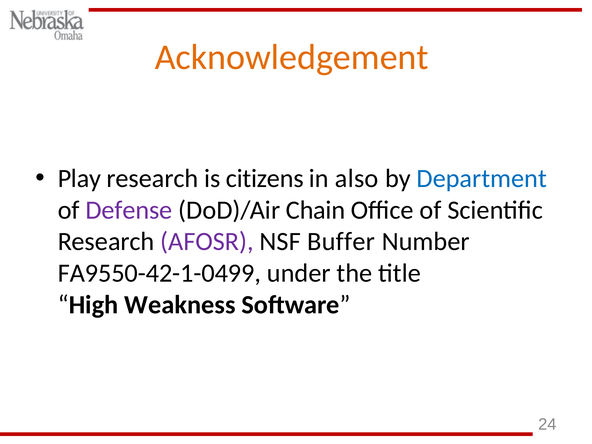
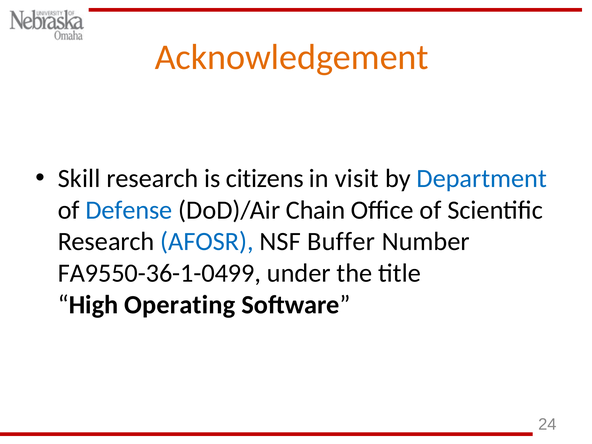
Play: Play -> Skill (79, 178)
also: also -> visit (357, 178)
Defense colour: purple -> blue (129, 210)
AFOSR colour: purple -> blue (207, 242)
FA9550-42-1-0499: FA9550-42-1-0499 -> FA9550-36-1-0499 (159, 273)
Weakness: Weakness -> Operating (180, 305)
